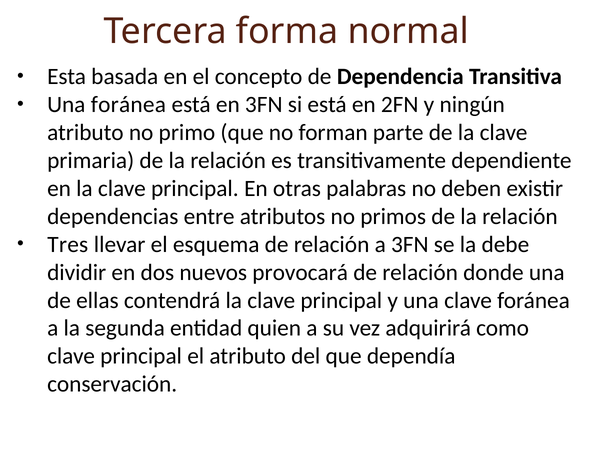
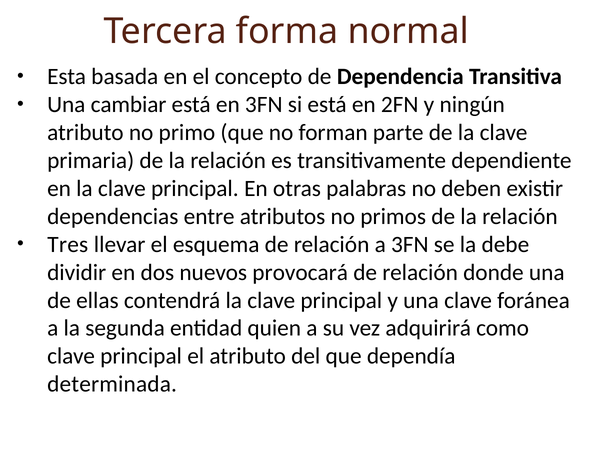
Una foránea: foránea -> cambiar (129, 105)
conservación: conservación -> determinada (112, 384)
